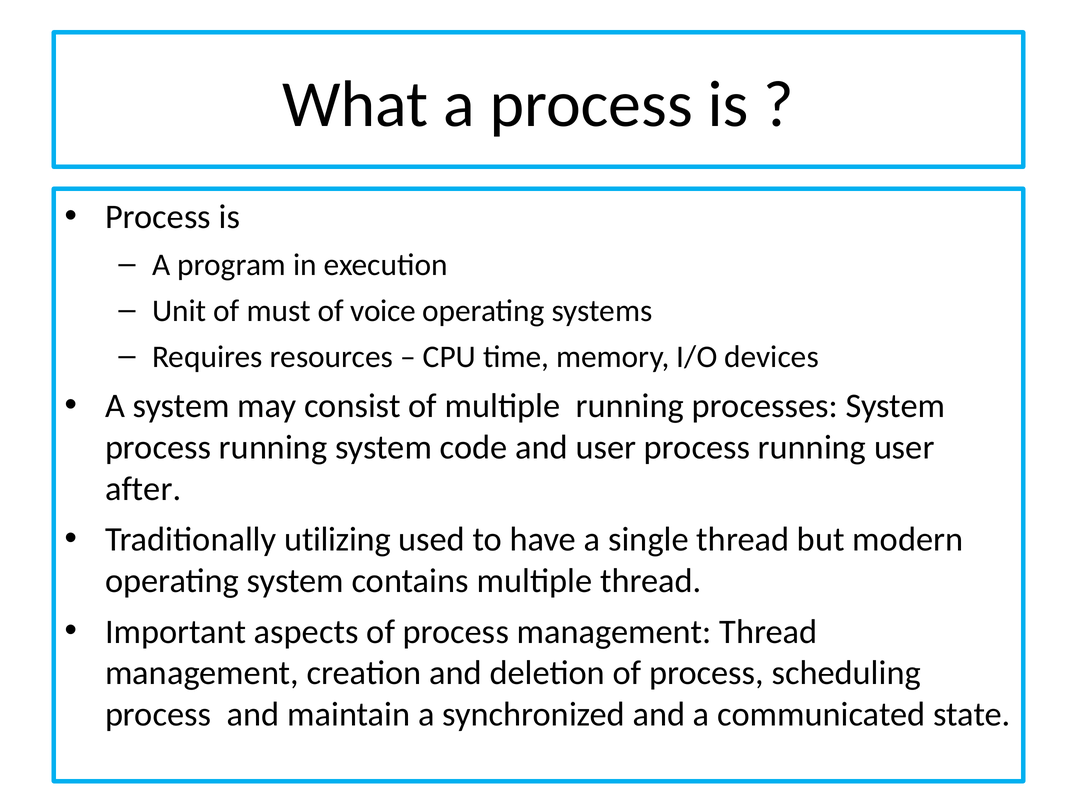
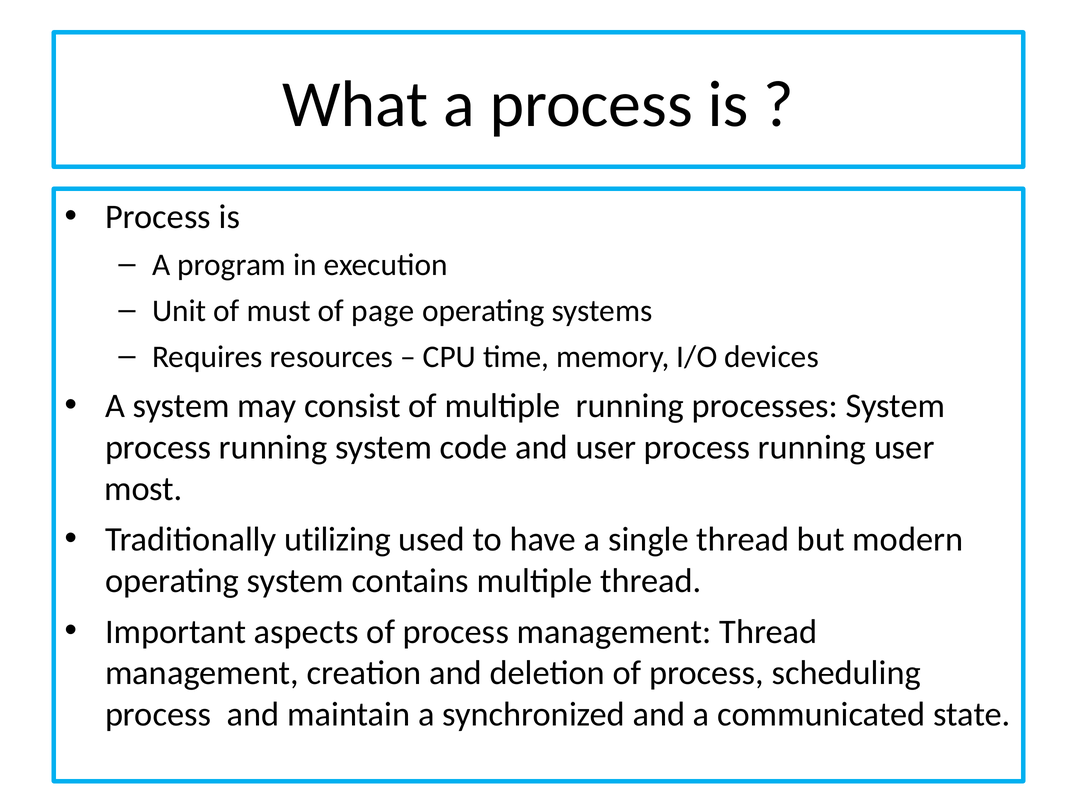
voice: voice -> page (383, 311)
after: after -> most (143, 489)
